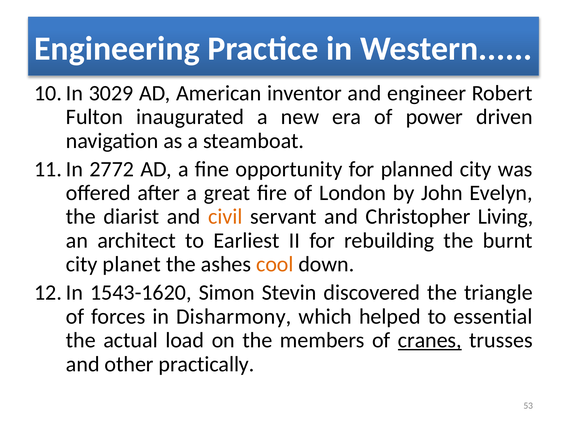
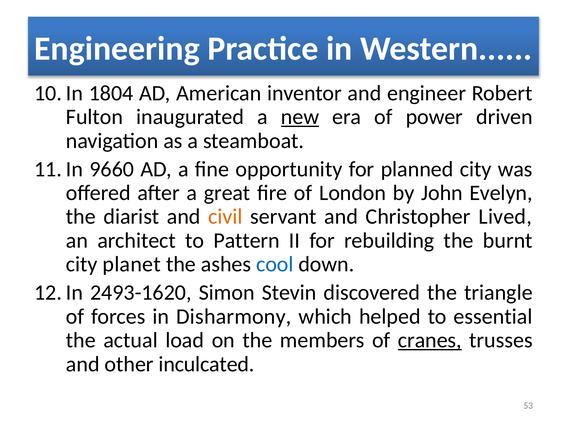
3029: 3029 -> 1804 (111, 93)
new underline: none -> present (300, 117)
2772: 2772 -> 9660 (112, 169)
Living: Living -> Lived (505, 217)
Earliest: Earliest -> Pattern (247, 241)
cool colour: orange -> blue (275, 264)
1543-1620: 1543-1620 -> 2493-1620 (141, 293)
practically: practically -> inculcated (207, 364)
